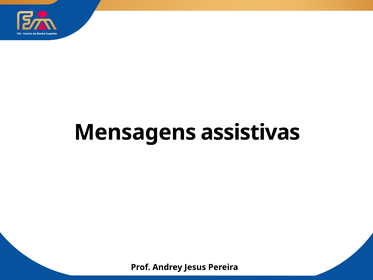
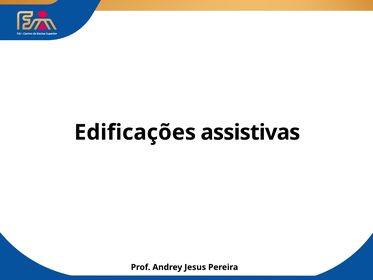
Mensagens: Mensagens -> Edificações (135, 132)
